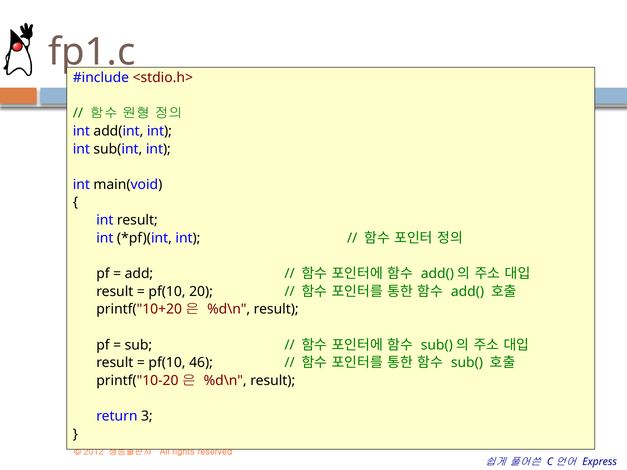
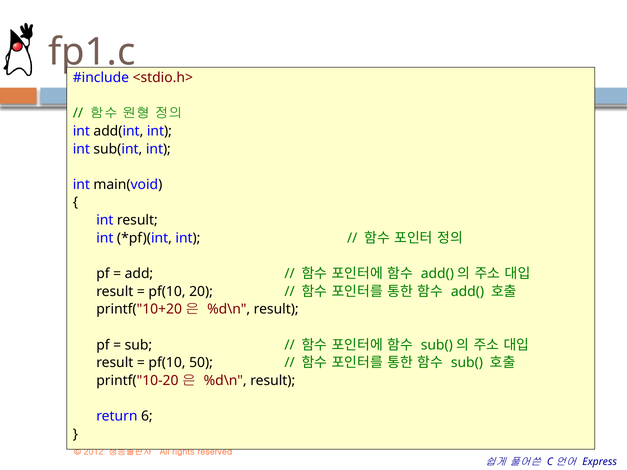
46: 46 -> 50 (201, 363)
3: 3 -> 6 (147, 416)
